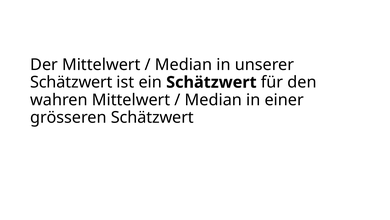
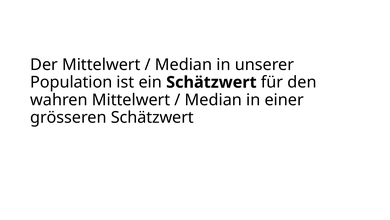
Schätzwert: Schätzwert -> Population (71, 82)
